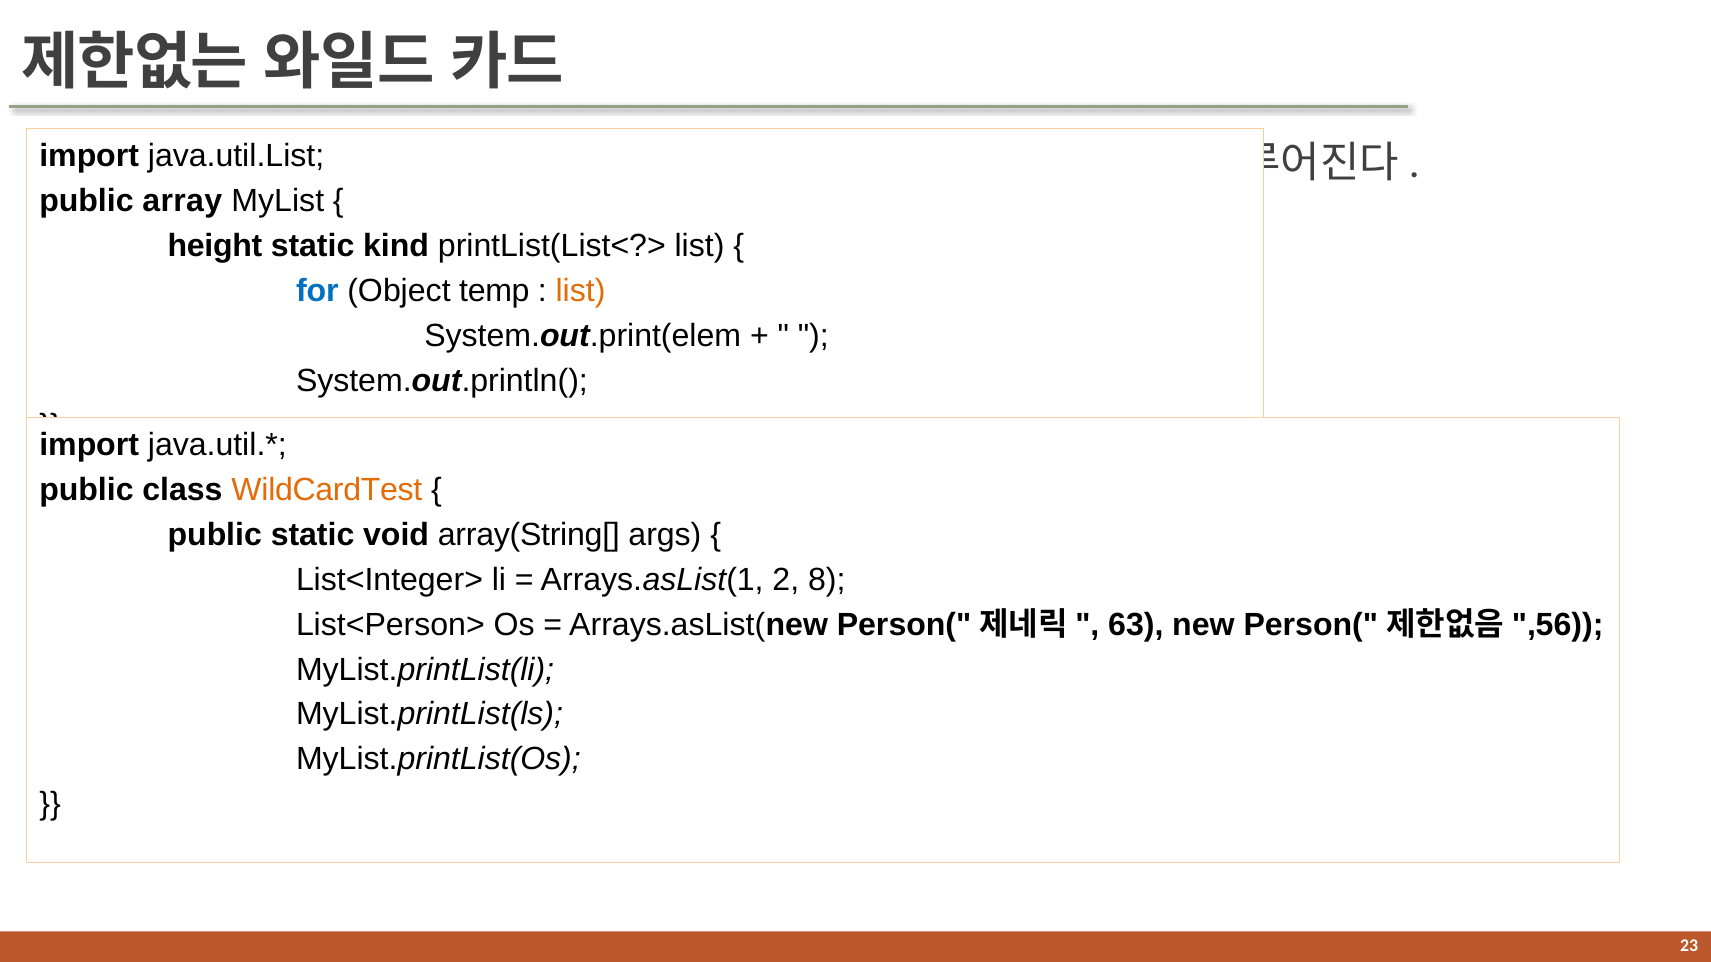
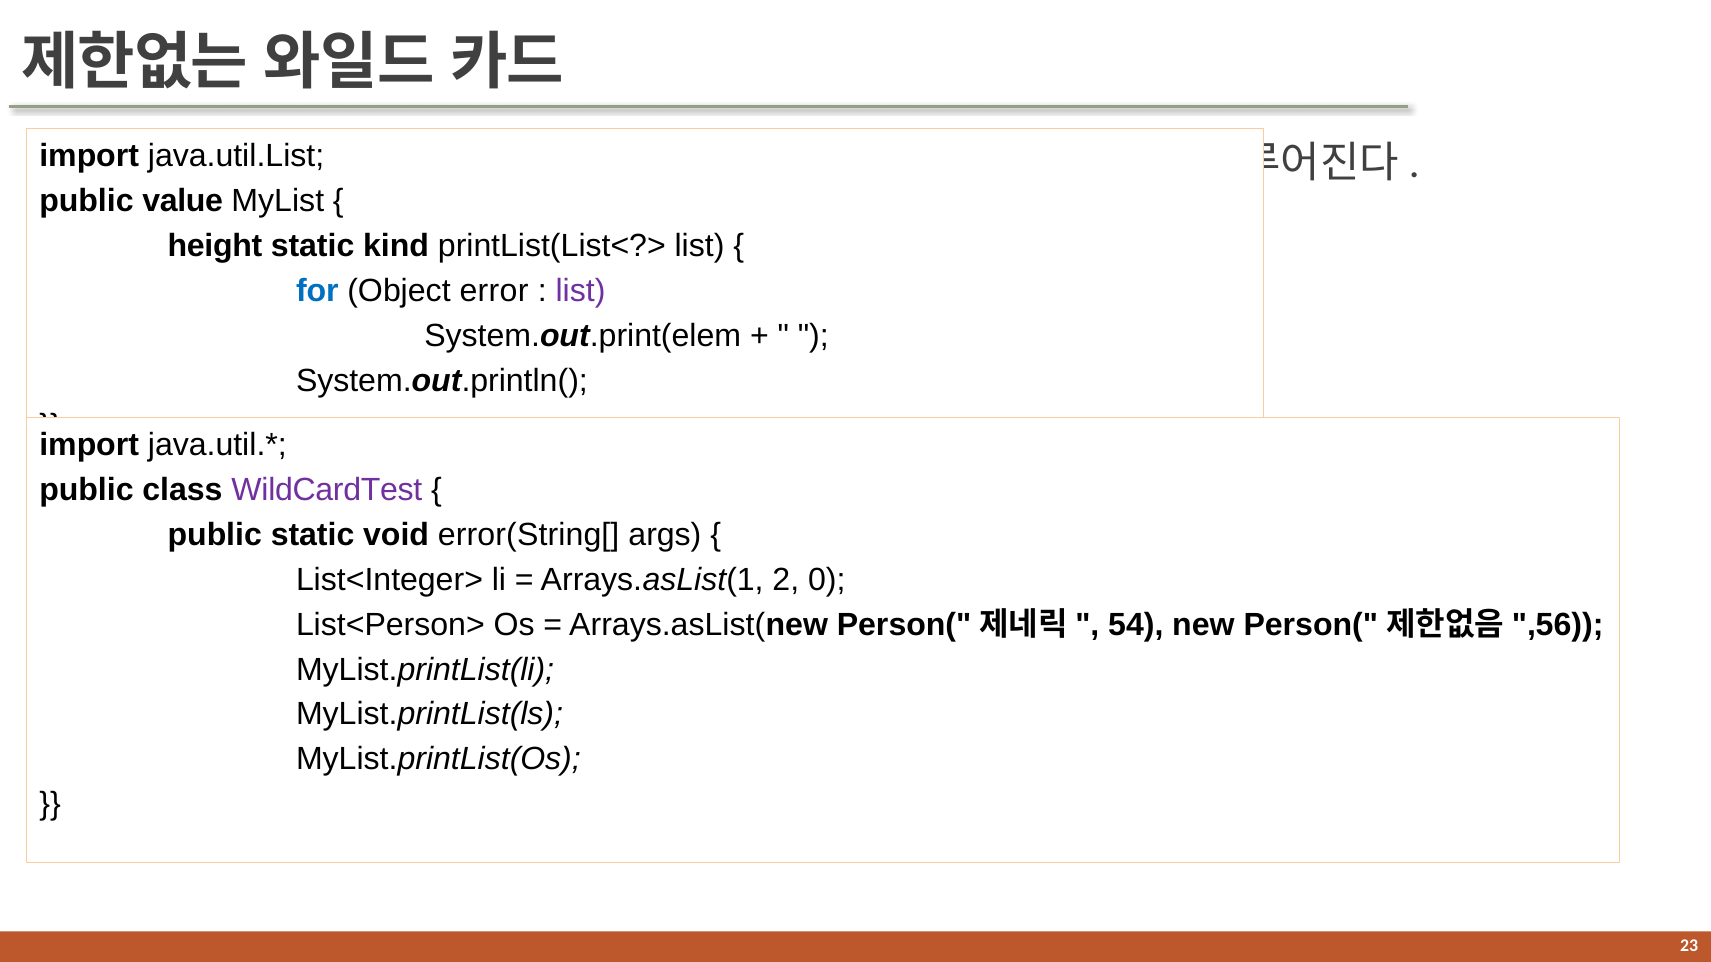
array: array -> value (183, 201)
temp: temp -> error (494, 291)
list colour: orange -> purple (581, 291)
WildCardTest colour: orange -> purple (327, 490)
array(String[: array(String[ -> error(String[ (529, 535)
8: 8 -> 0 (827, 580)
63: 63 -> 54 (1136, 625)
